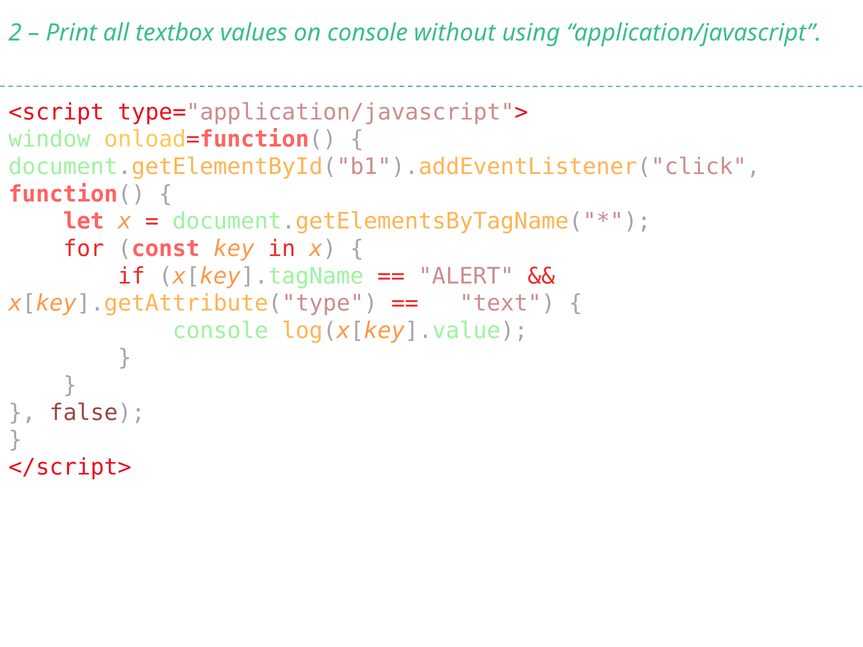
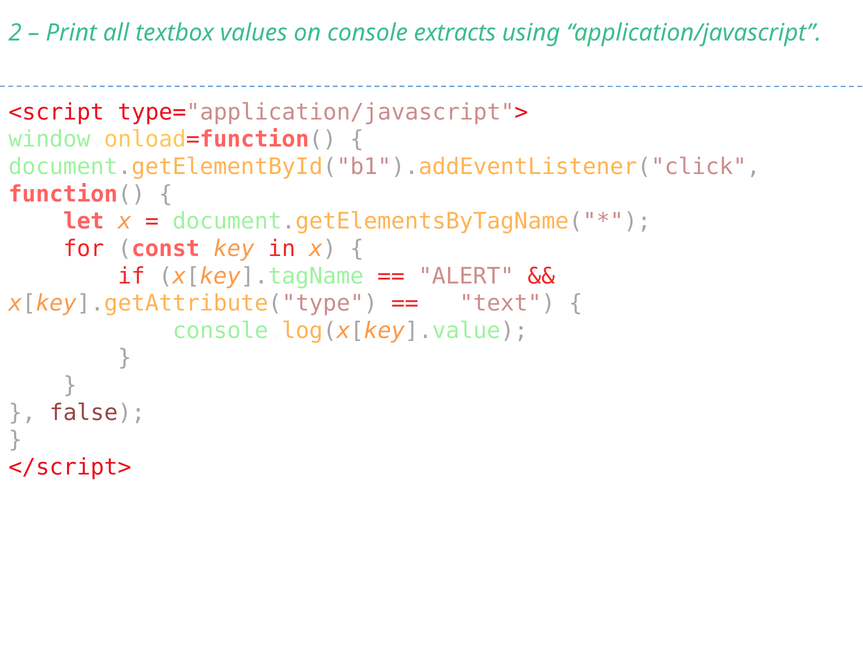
without: without -> extracts (455, 33)
